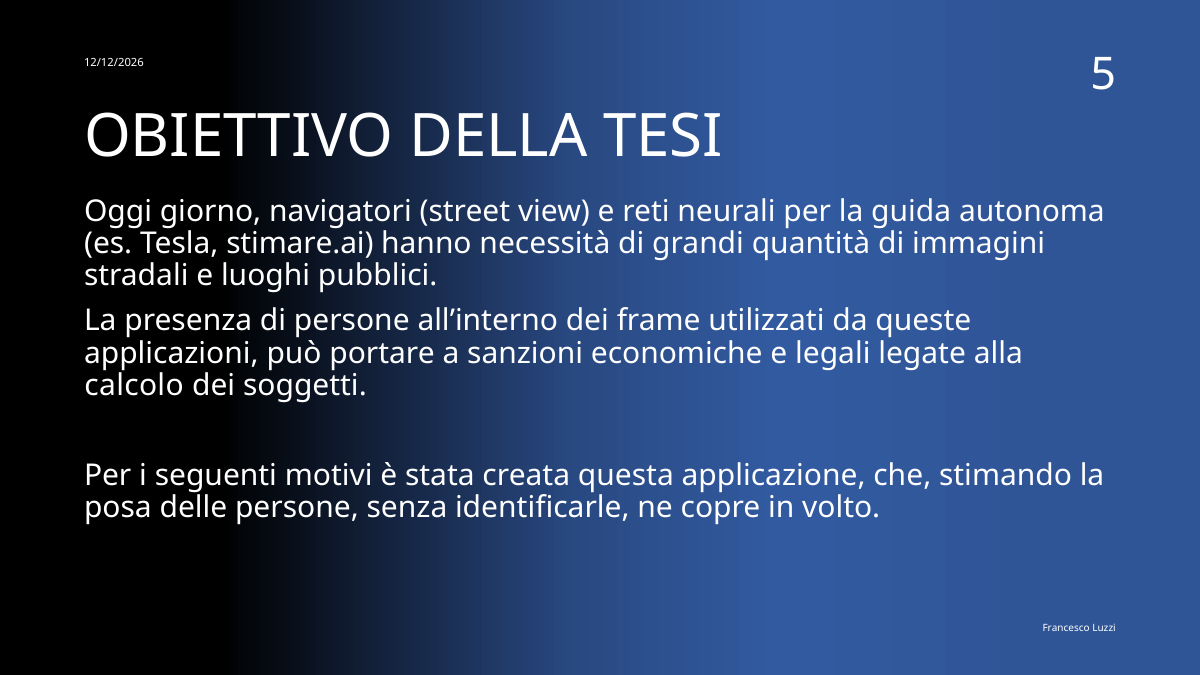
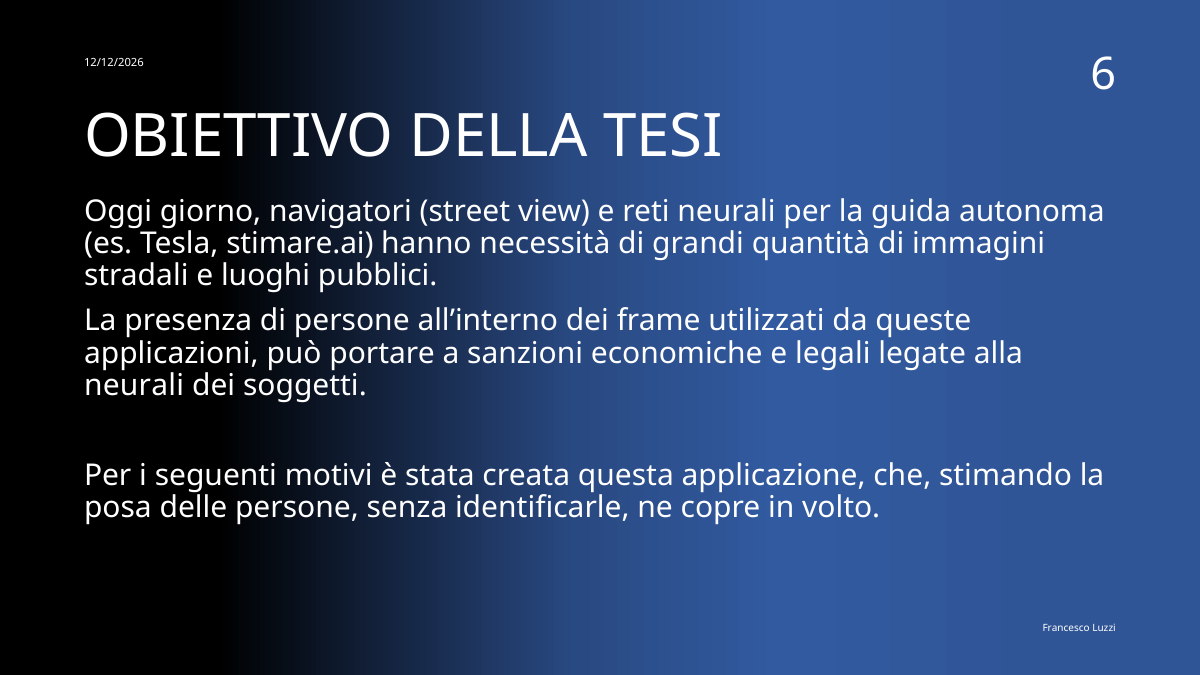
5: 5 -> 6 (1103, 74)
calcolo: calcolo -> neurali (134, 386)
